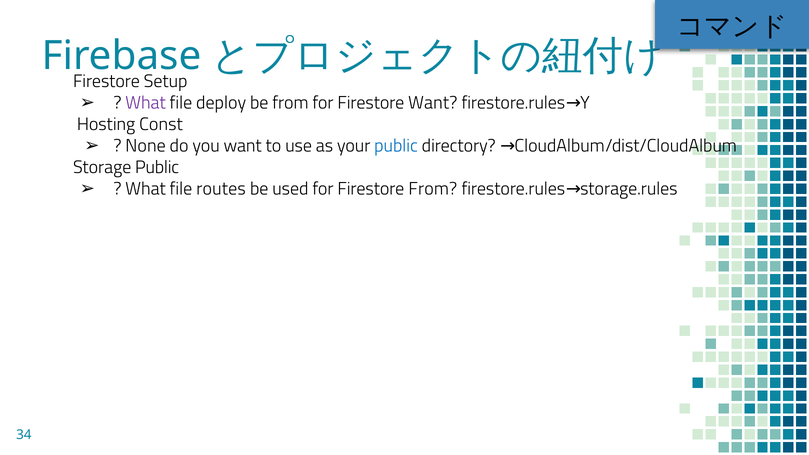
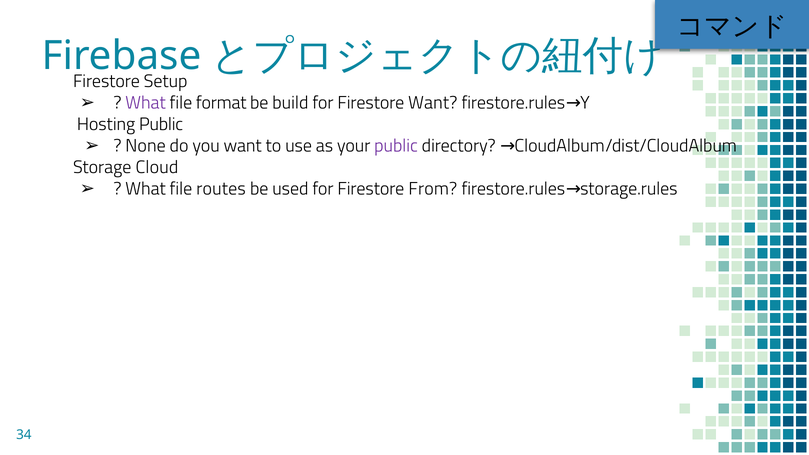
deploy: deploy -> format (221, 103)
be from: from -> build (290, 103)
Hosting Const: Const -> Public (161, 124)
public colour: blue -> purple (396, 146)
Storage Public: Public -> Cloud (157, 168)
